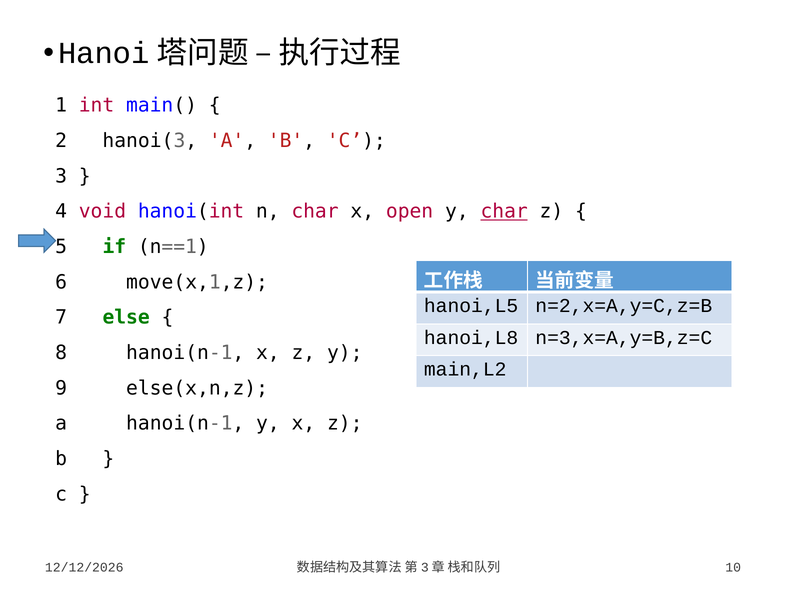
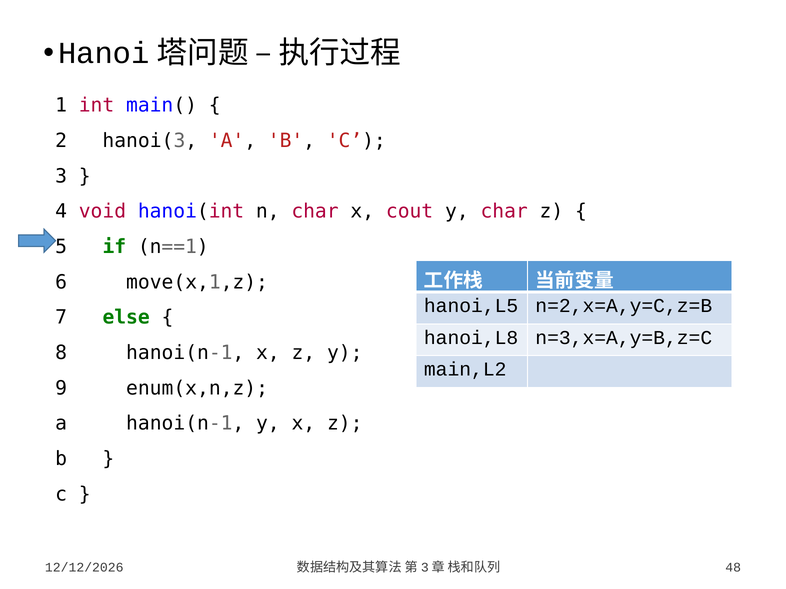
open: open -> cout (410, 212)
char underline: present -> none (504, 212)
else(x,n,z: else(x,n,z -> enum(x,n,z (197, 388)
10: 10 -> 48 (733, 568)
